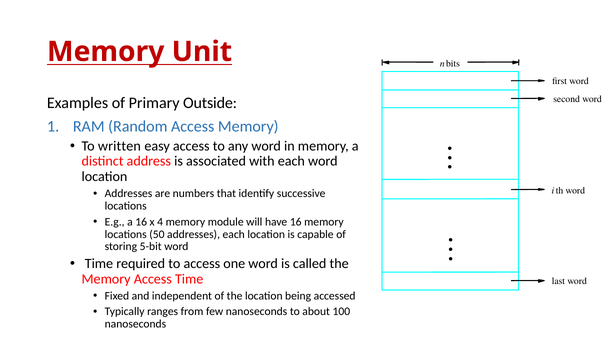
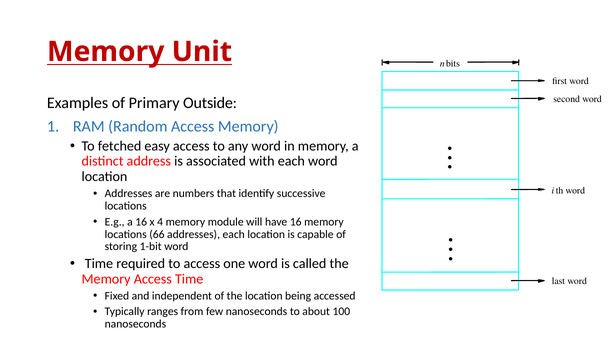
written: written -> fetched (120, 146)
50: 50 -> 66 (157, 235)
5-bit: 5-bit -> 1-bit (151, 247)
